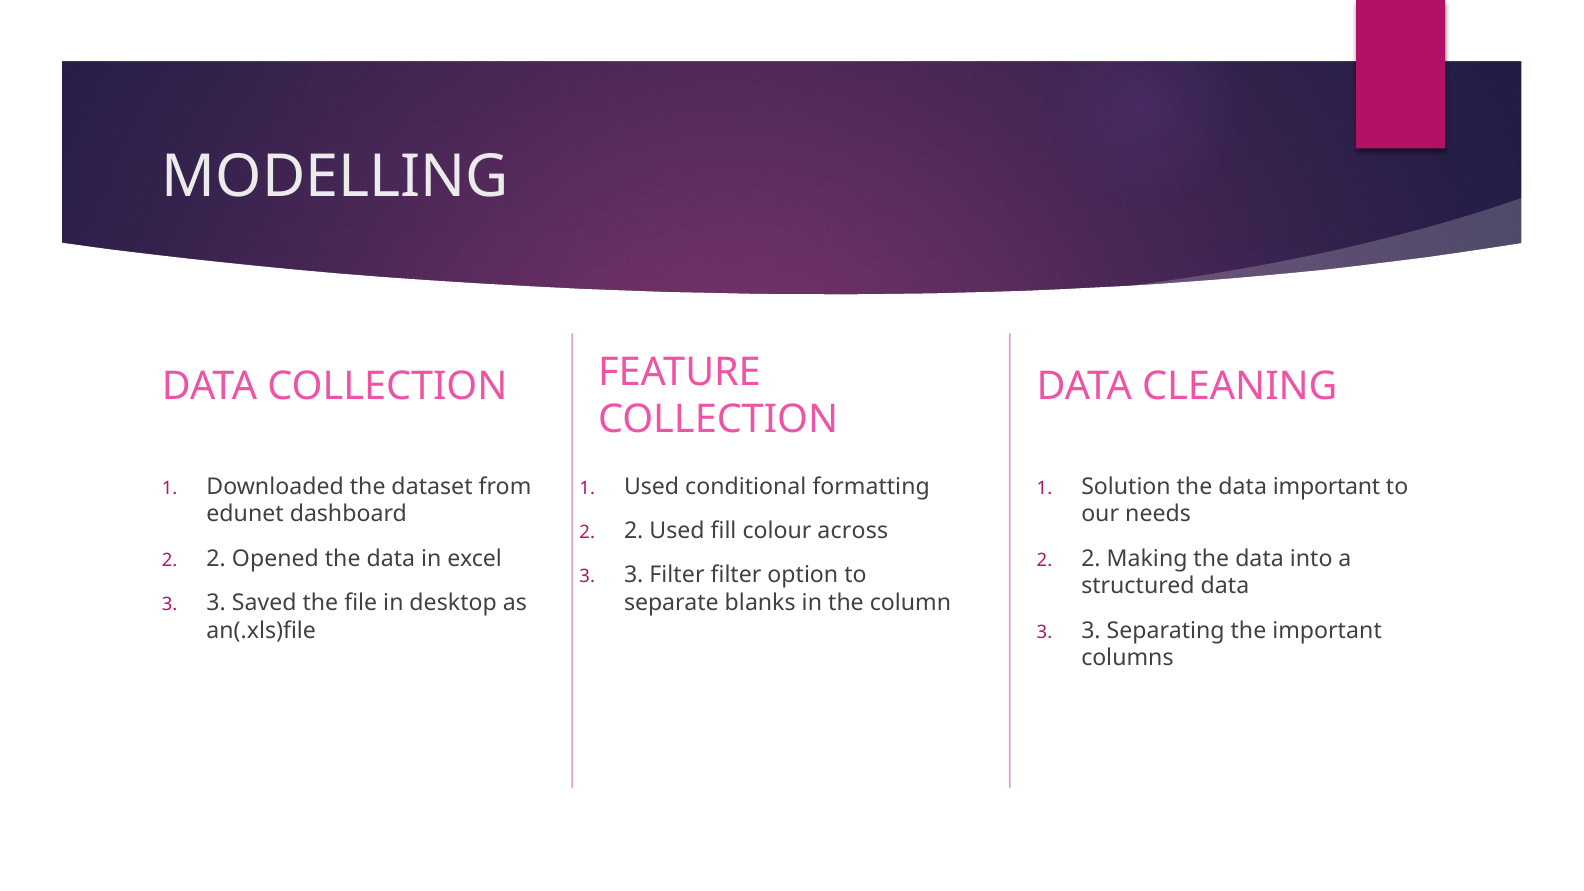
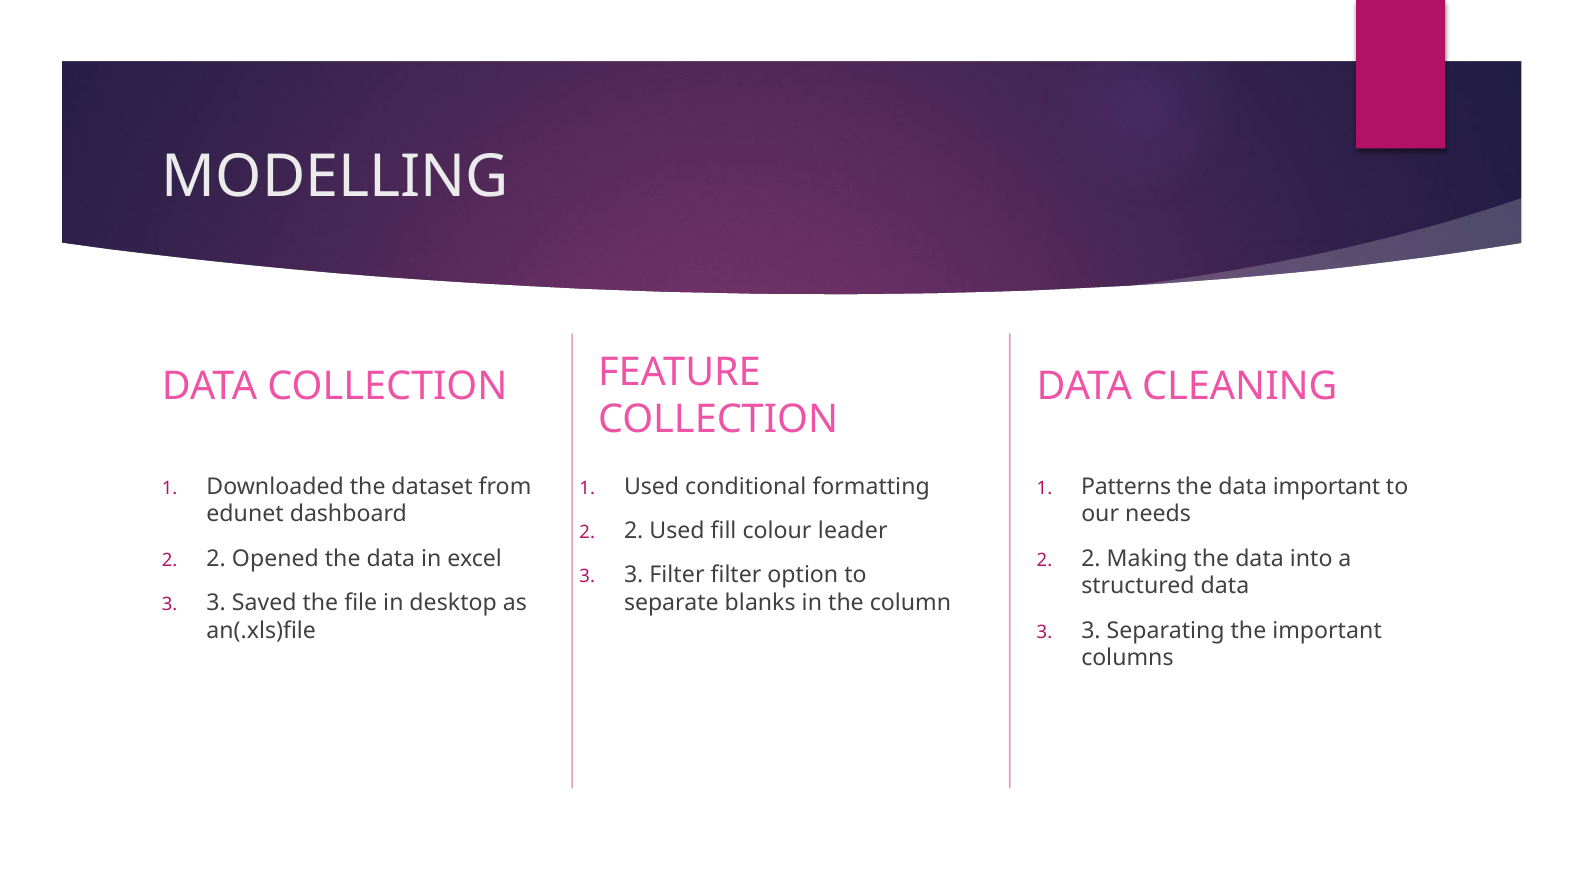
Solution: Solution -> Patterns (1126, 486)
across: across -> leader (853, 531)
